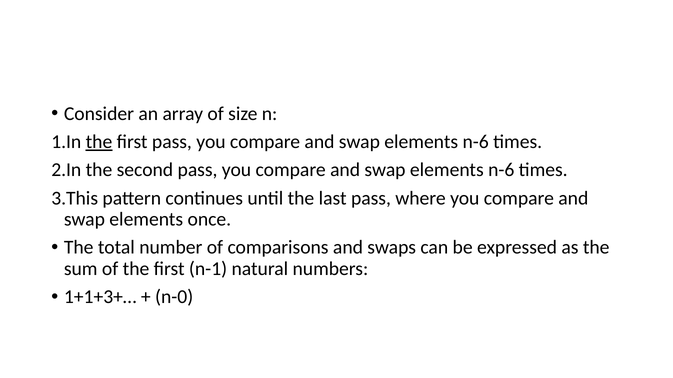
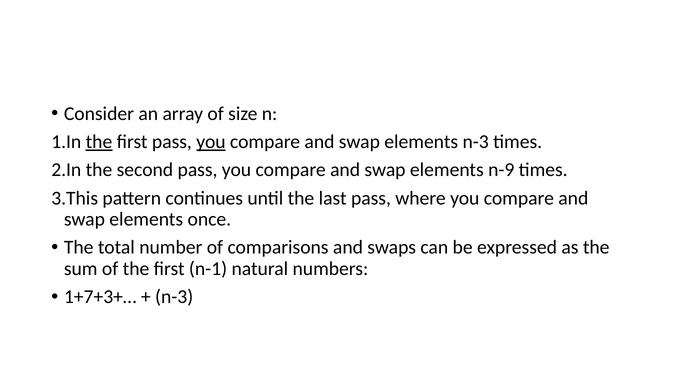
you underline: none -> present (211, 142)
n-6: n-6 -> n-3 (476, 142)
n-6: n-6 -> n-9 (501, 170)
1+1+3+…: 1+1+3+… -> 1+7+3+… (100, 297)
n-0: n-0 -> n-3 (174, 297)
